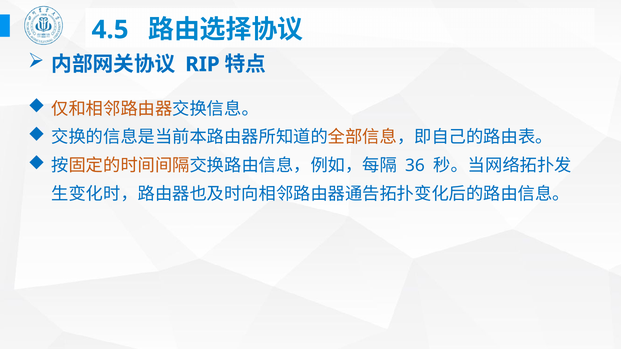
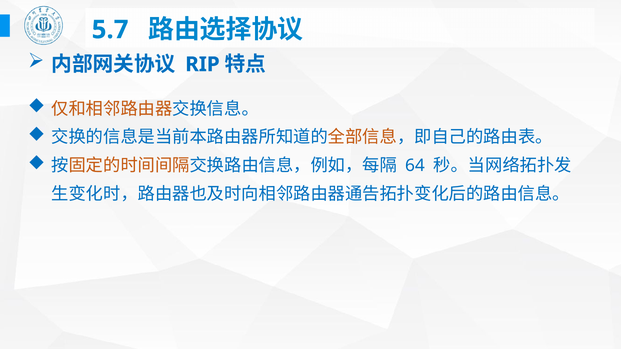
4.5: 4.5 -> 5.7 (110, 30)
36: 36 -> 64 (415, 166)
